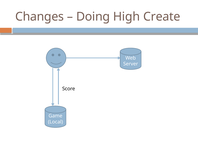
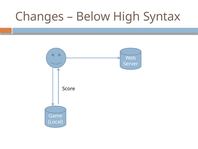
Doing: Doing -> Below (93, 17)
Create: Create -> Syntax (162, 17)
